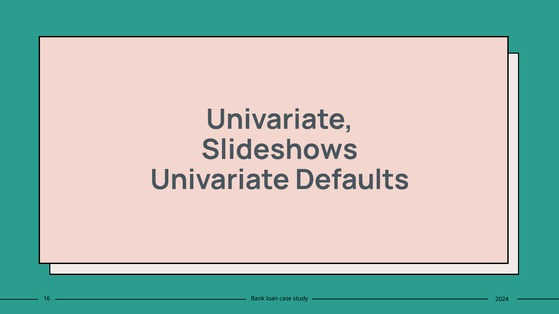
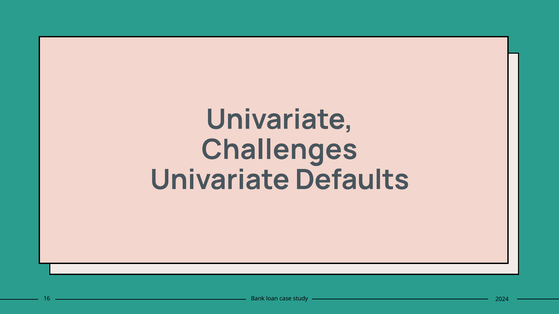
Slideshows: Slideshows -> Challenges (279, 150)
